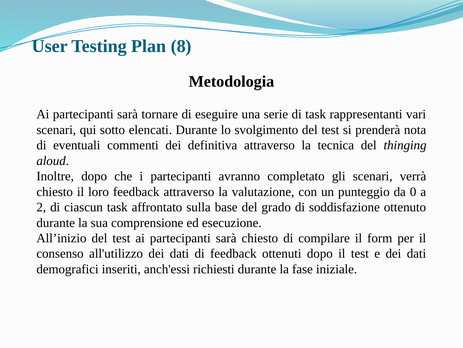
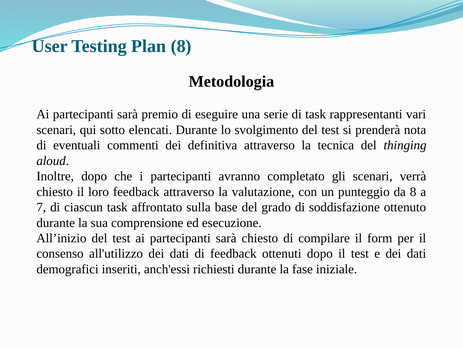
tornare: tornare -> premio (160, 114)
da 0: 0 -> 8 (413, 191)
2: 2 -> 7 (41, 207)
